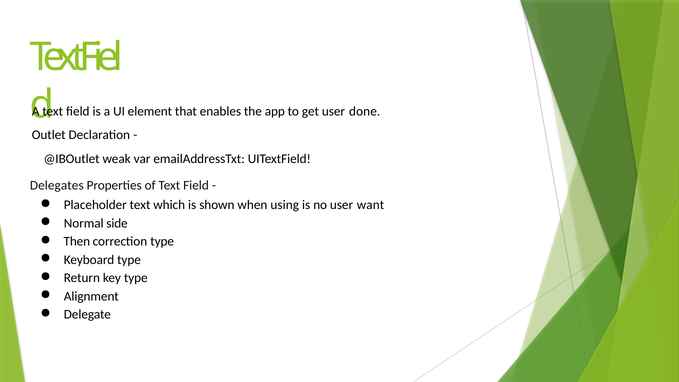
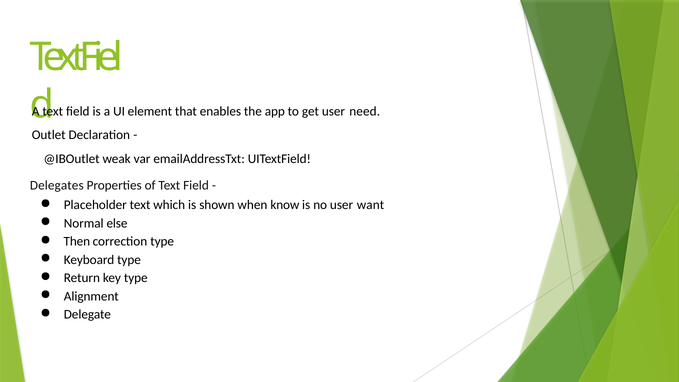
done: done -> need (365, 111)
using: using -> know (285, 205)
side: side -> else (117, 223)
